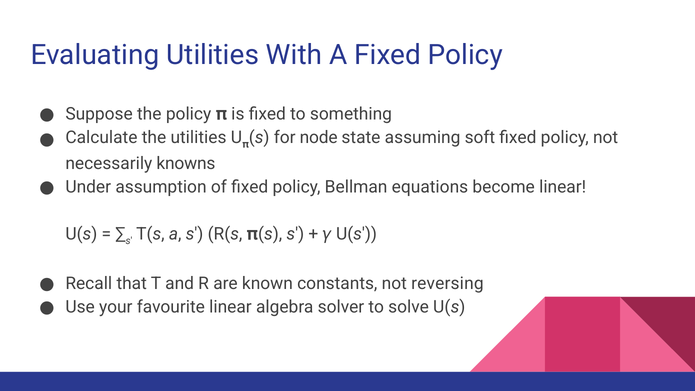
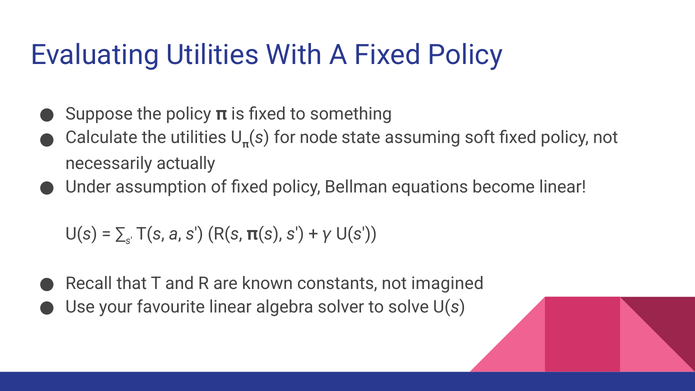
knowns: knowns -> actually (186, 164)
reversing: reversing -> imagined (447, 283)
